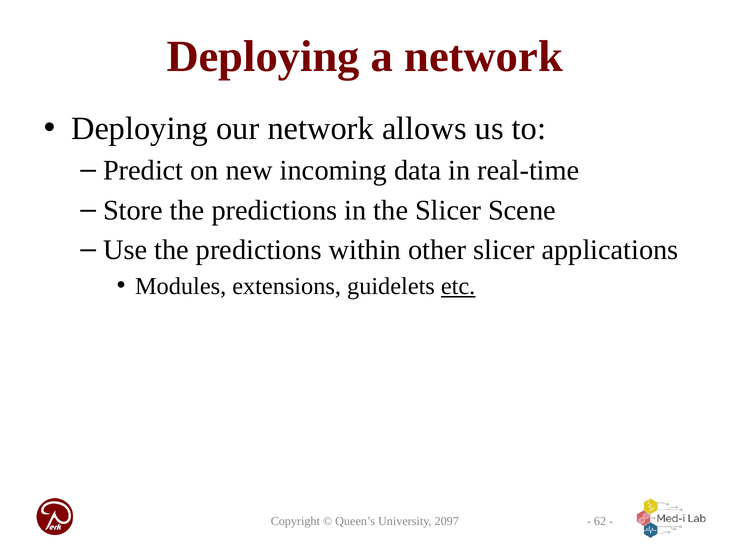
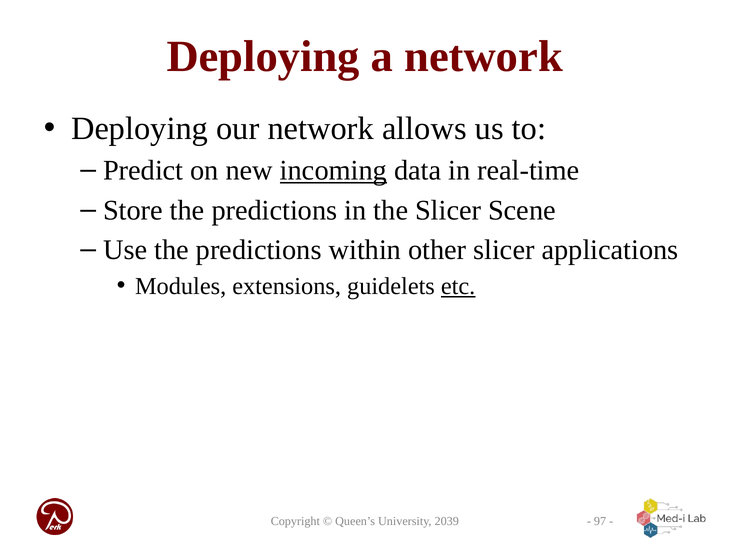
incoming underline: none -> present (333, 171)
2097: 2097 -> 2039 (447, 522)
62: 62 -> 97 (600, 522)
